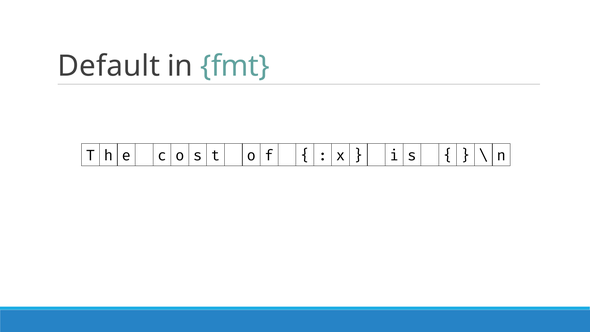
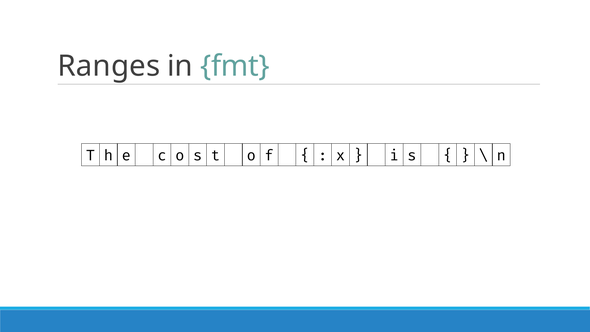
Default: Default -> Ranges (109, 66)
